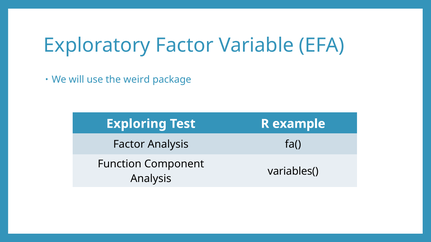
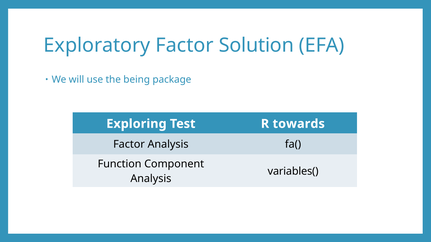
Variable: Variable -> Solution (256, 45)
weird: weird -> being (137, 80)
example: example -> towards (299, 124)
